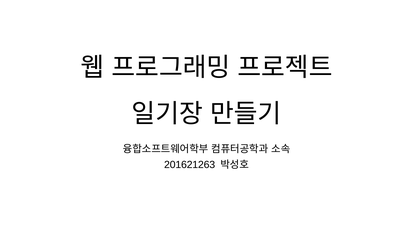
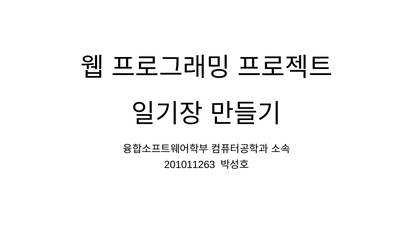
201621263: 201621263 -> 201011263 (190, 165)
